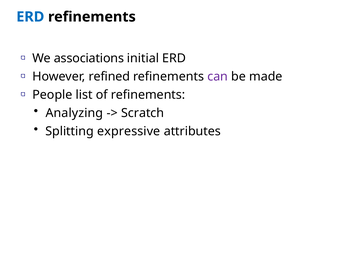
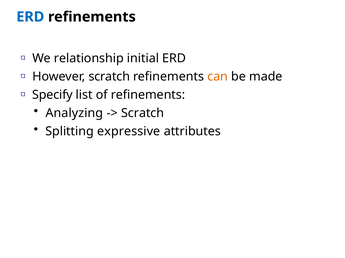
associations: associations -> relationship (89, 58)
However refined: refined -> scratch (109, 77)
can colour: purple -> orange (218, 77)
People: People -> Specify (52, 95)
